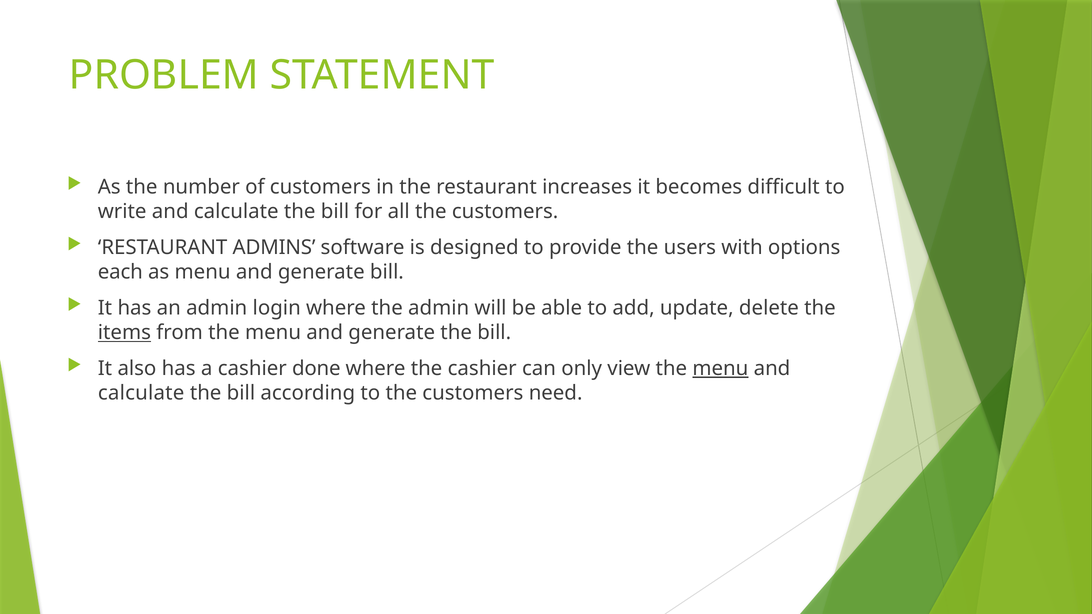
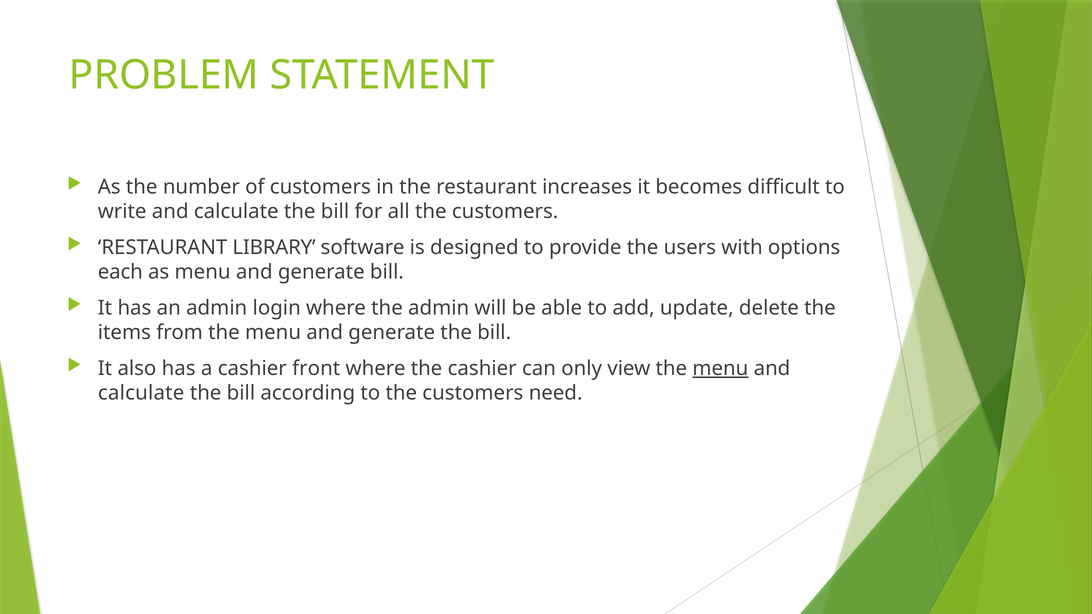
ADMINS: ADMINS -> LIBRARY (274, 248)
items underline: present -> none (124, 333)
done: done -> front (316, 369)
